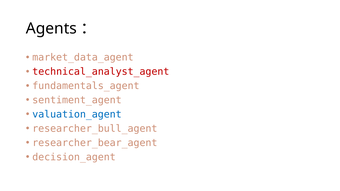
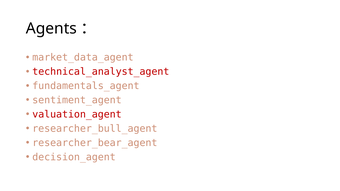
valuation_agent colour: blue -> red (77, 115)
